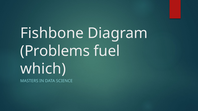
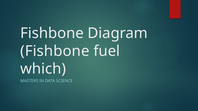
Problems: Problems -> Fishbone (55, 51)
